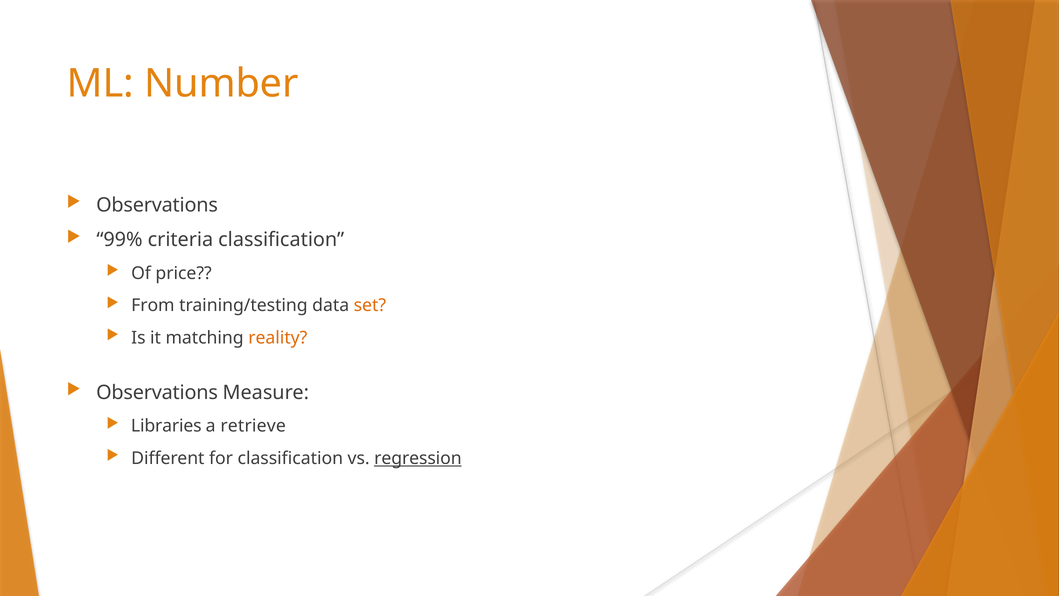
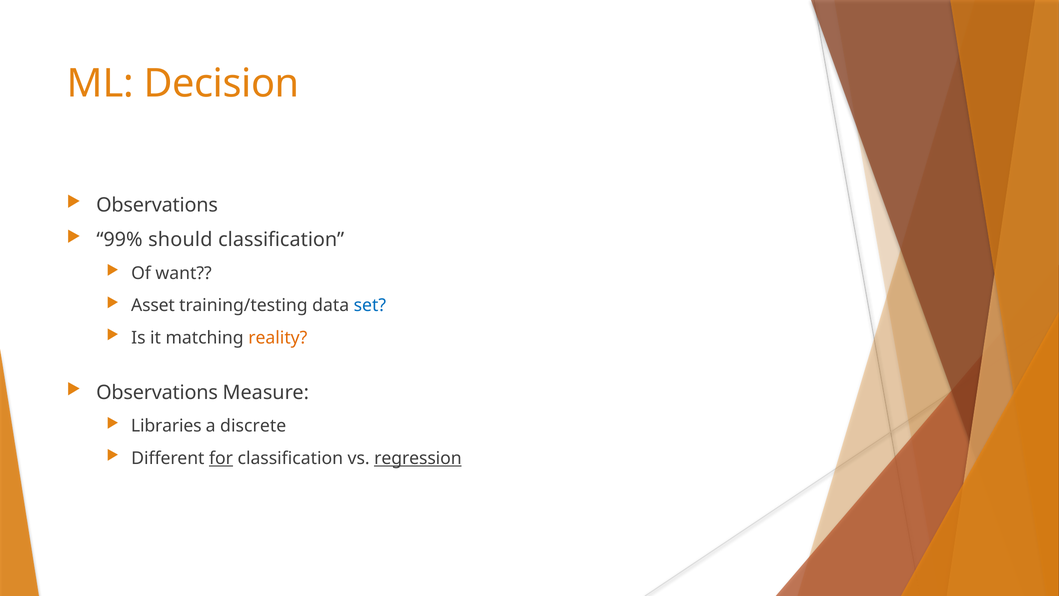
Number: Number -> Decision (221, 83)
criteria: criteria -> should (180, 240)
price: price -> want (184, 273)
From: From -> Asset (153, 305)
set colour: orange -> blue (370, 305)
retrieve: retrieve -> discrete (253, 426)
for underline: none -> present (221, 458)
